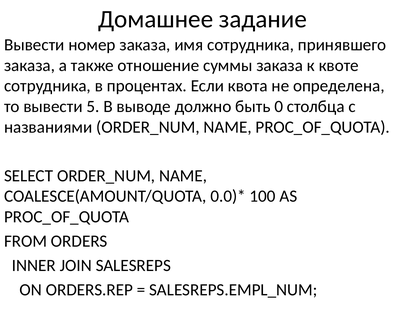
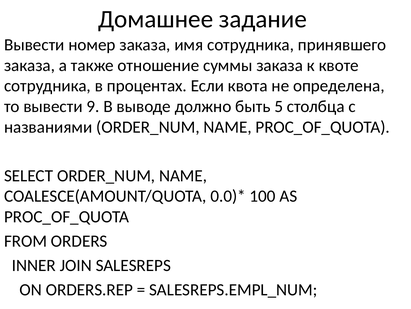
5: 5 -> 9 (93, 106)
0: 0 -> 5 (279, 106)
